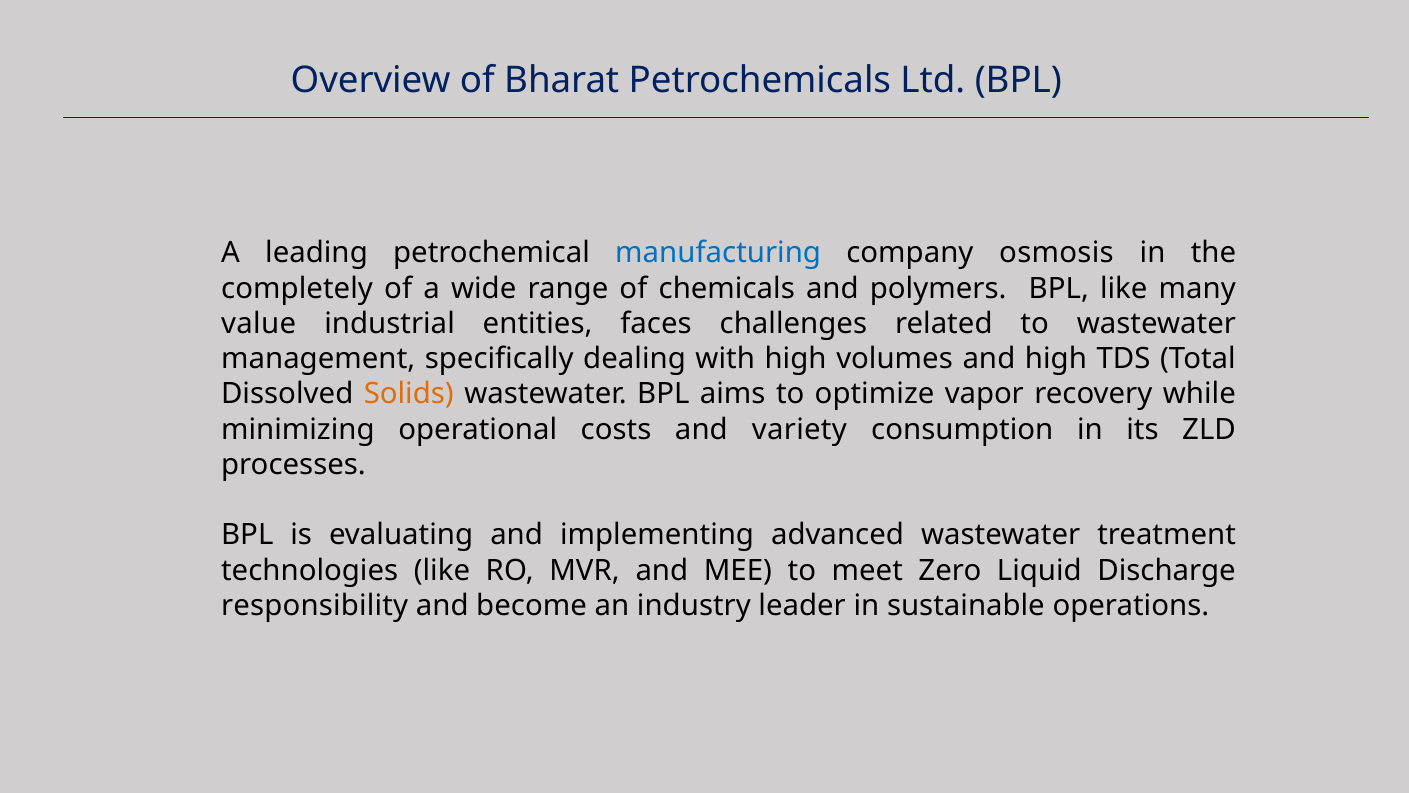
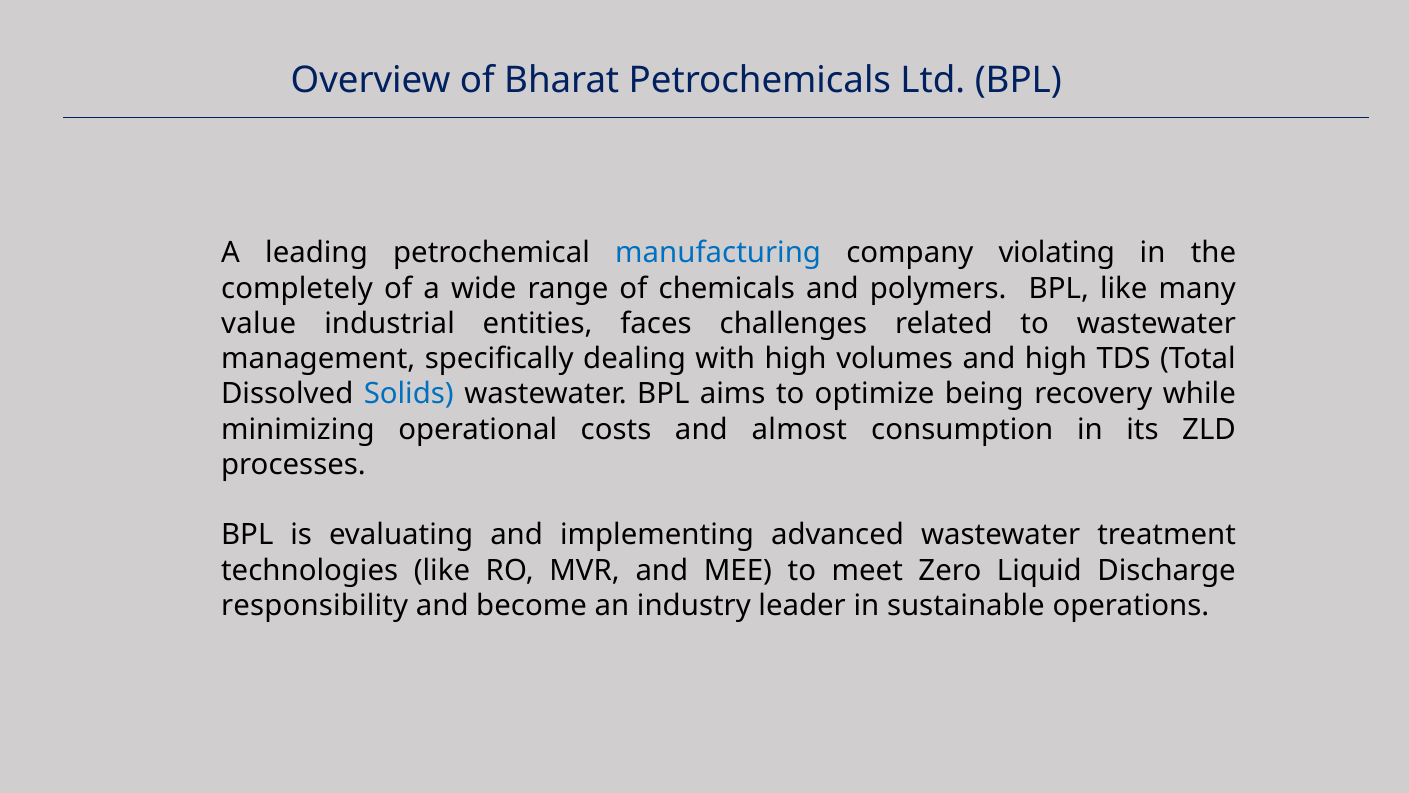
osmosis: osmosis -> violating (1057, 253)
Solids colour: orange -> blue (409, 394)
vapor: vapor -> being (984, 394)
variety: variety -> almost (799, 429)
